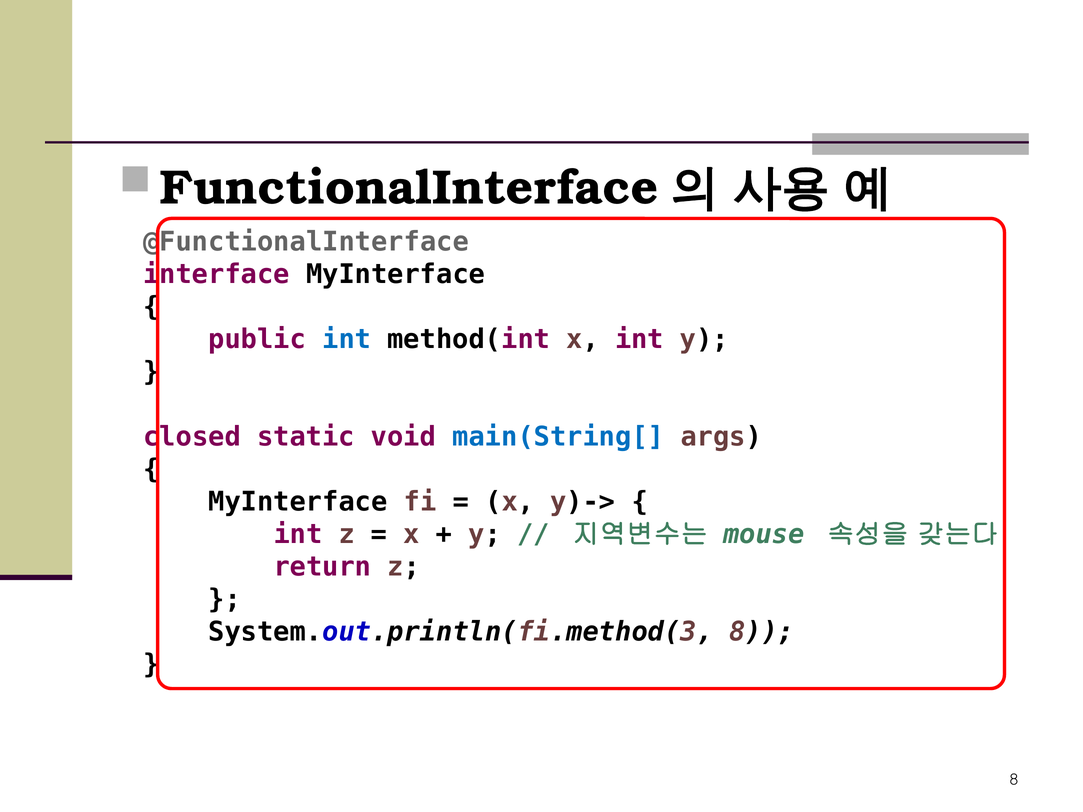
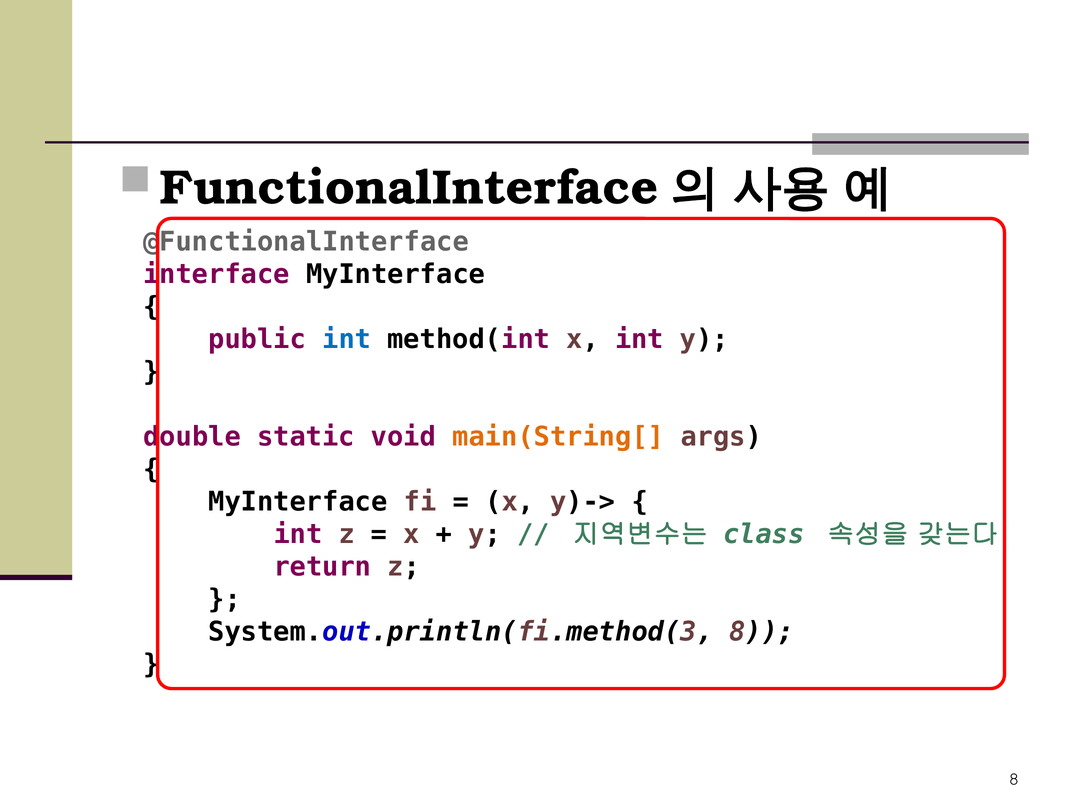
closed: closed -> double (192, 437)
main(String[ colour: blue -> orange (558, 437)
mouse: mouse -> class (764, 534)
